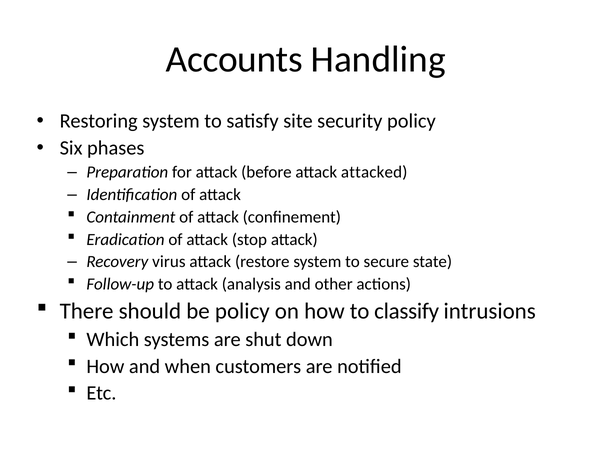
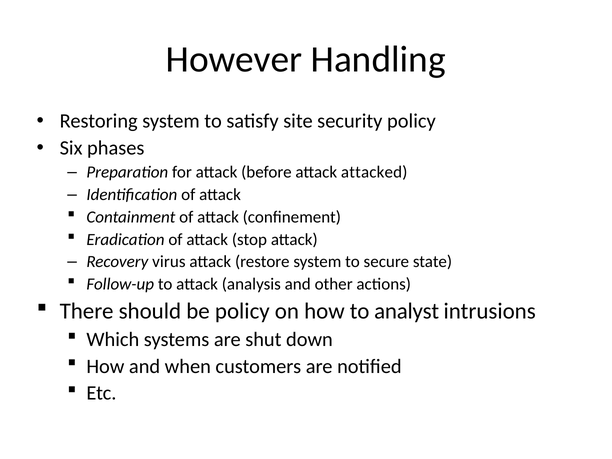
Accounts: Accounts -> However (234, 59)
classify: classify -> analyst (407, 311)
